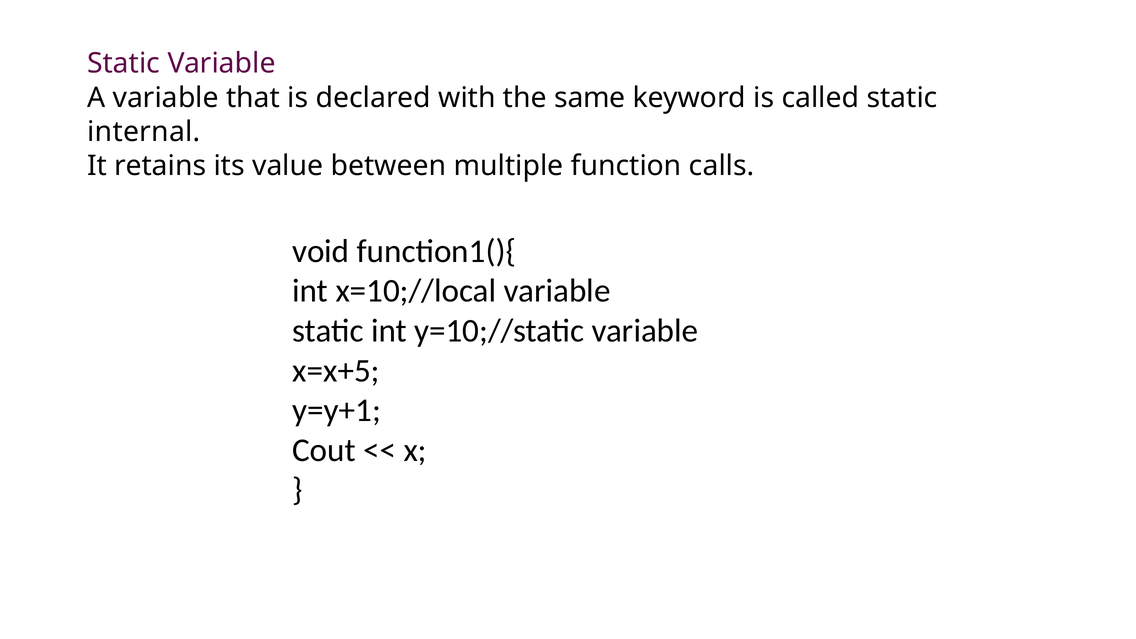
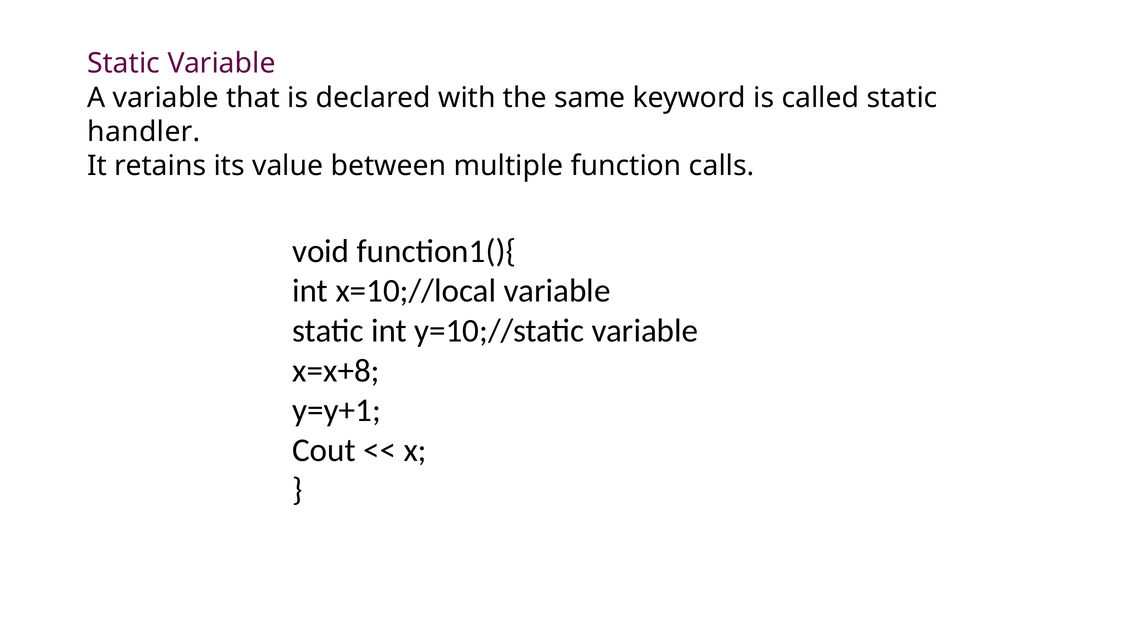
internal: internal -> handler (144, 132)
x=x+5: x=x+5 -> x=x+8 (336, 371)
